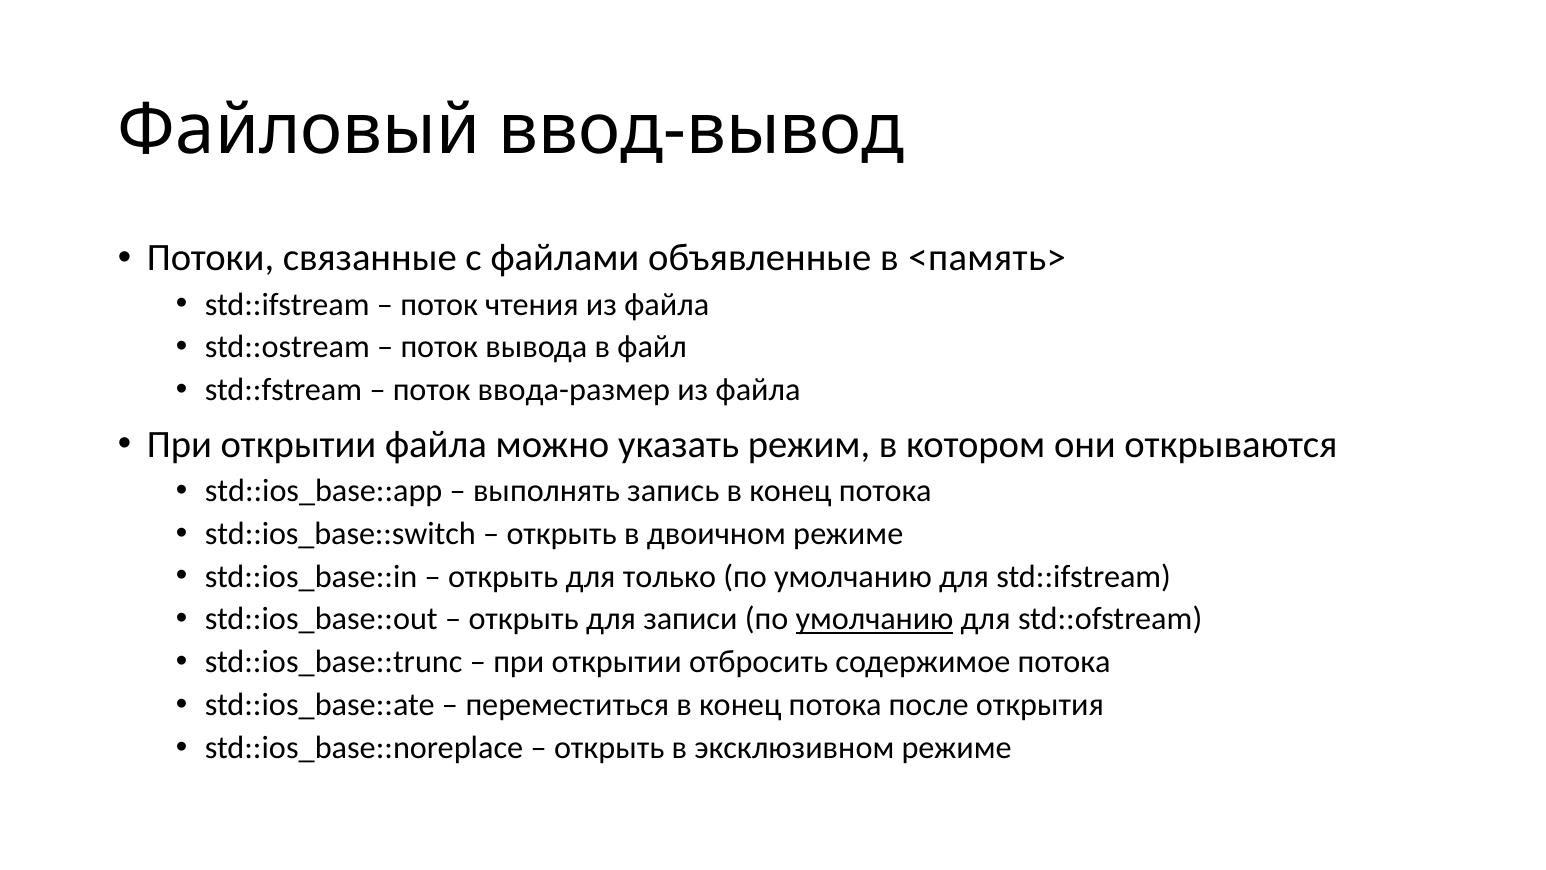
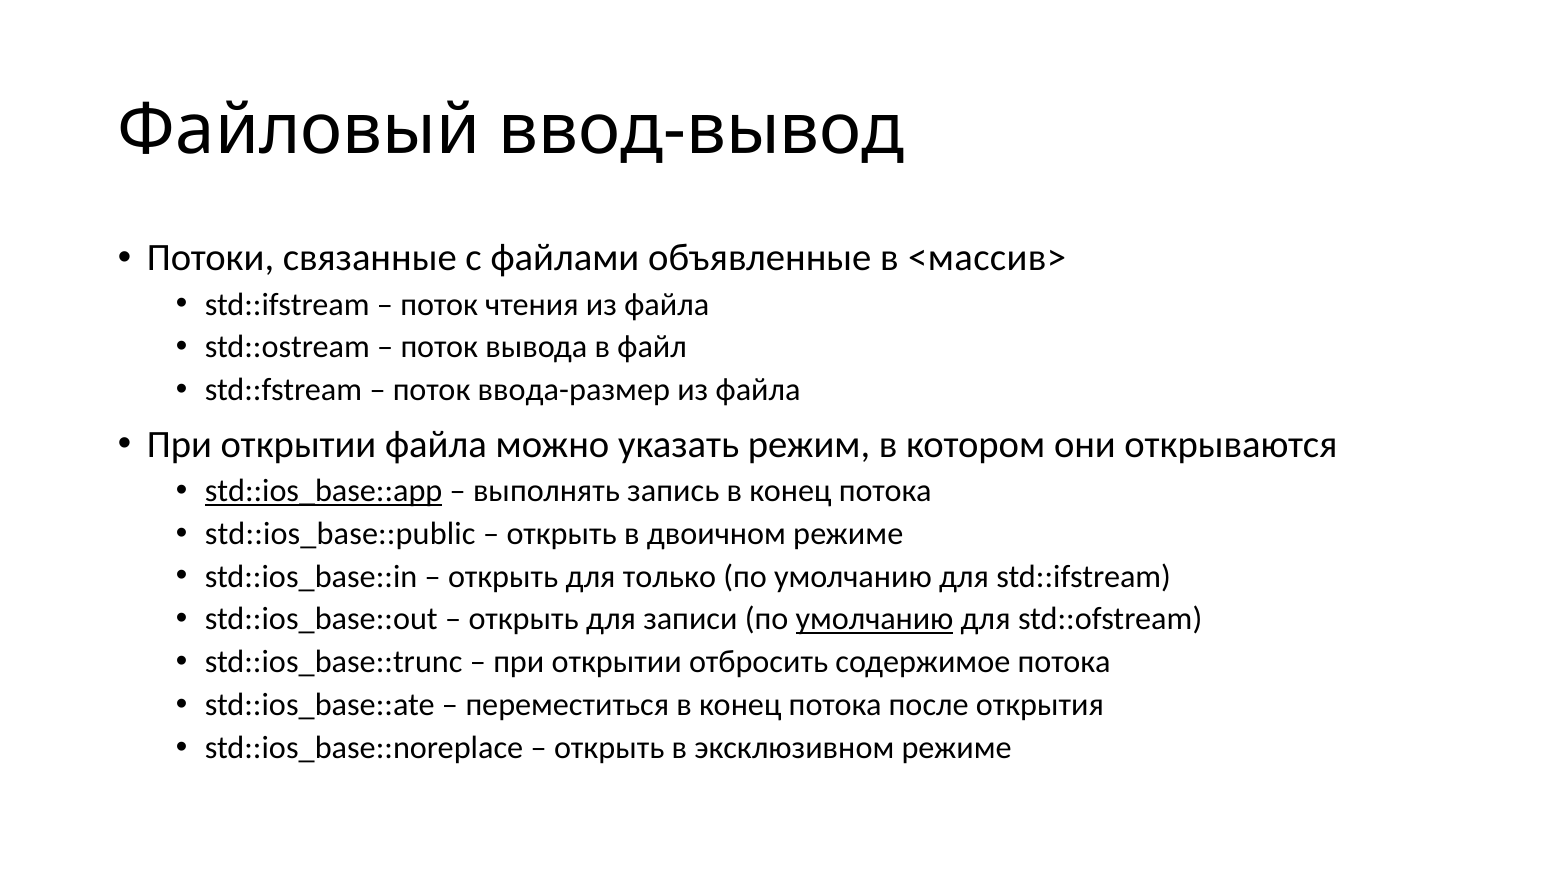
<память>: <память> -> <массив> (987, 258)
std::ios_base::app underline: none -> present (324, 491)
std::ios_base::switch: std::ios_base::switch -> std::ios_base::public (340, 533)
